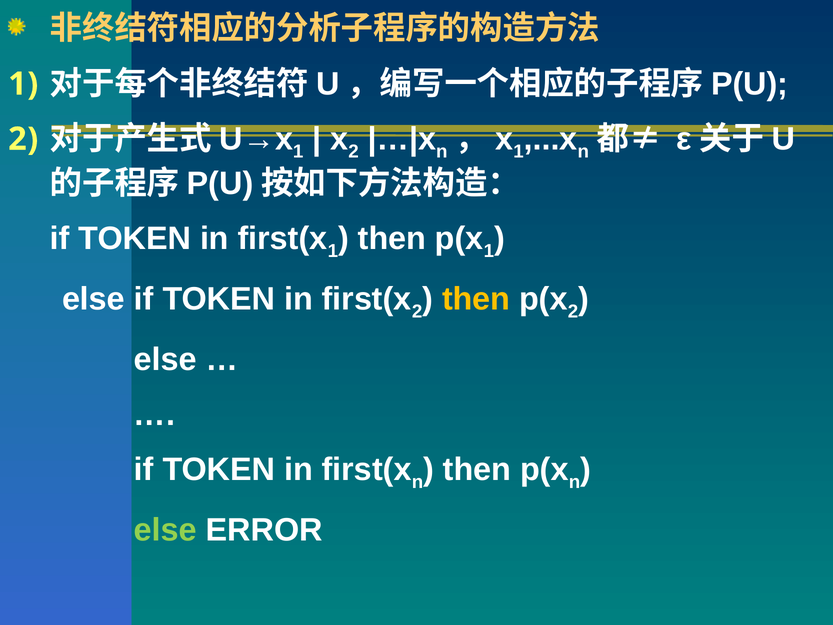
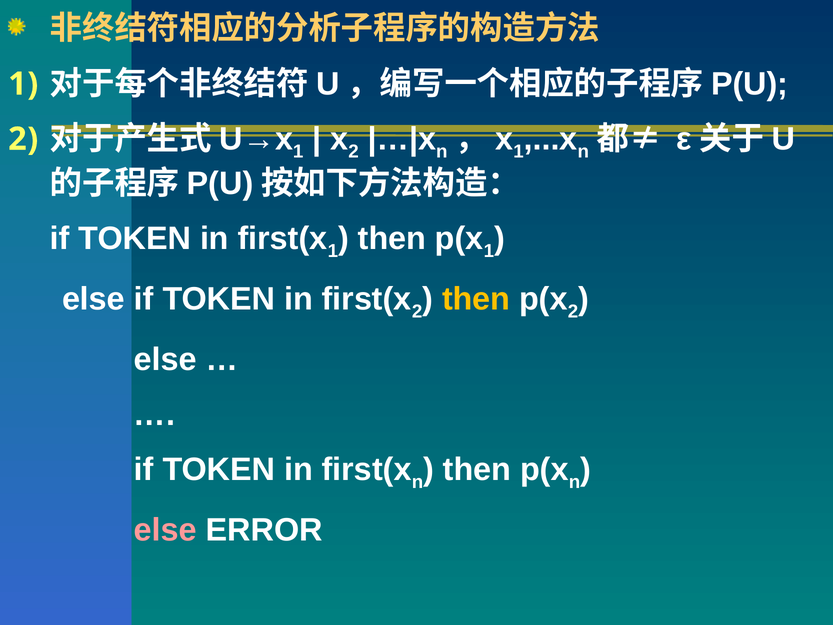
else colour: light green -> pink (165, 530)
